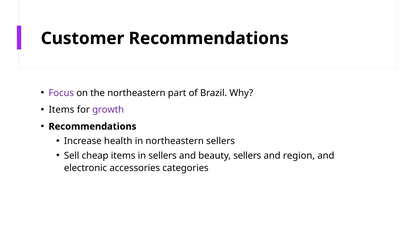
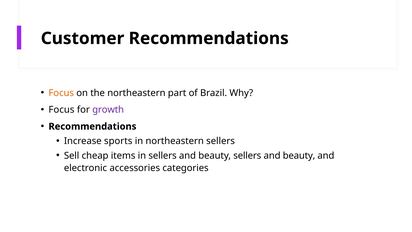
Focus colour: purple -> orange (61, 93)
Items: Items -> Focus (62, 110)
health: health -> sports (118, 141)
region: region -> beauty (299, 156)
